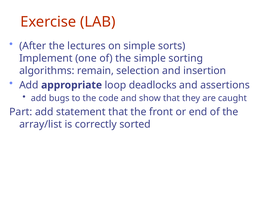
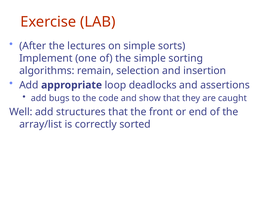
Part: Part -> Well (21, 112)
statement: statement -> structures (81, 112)
